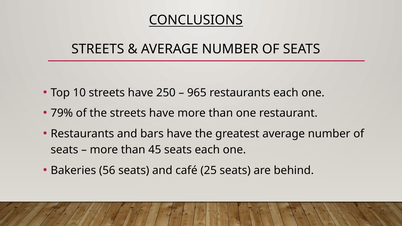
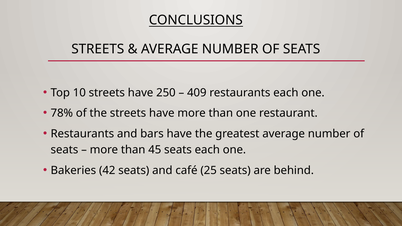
965: 965 -> 409 (197, 93)
79%: 79% -> 78% (62, 113)
56: 56 -> 42 (107, 170)
